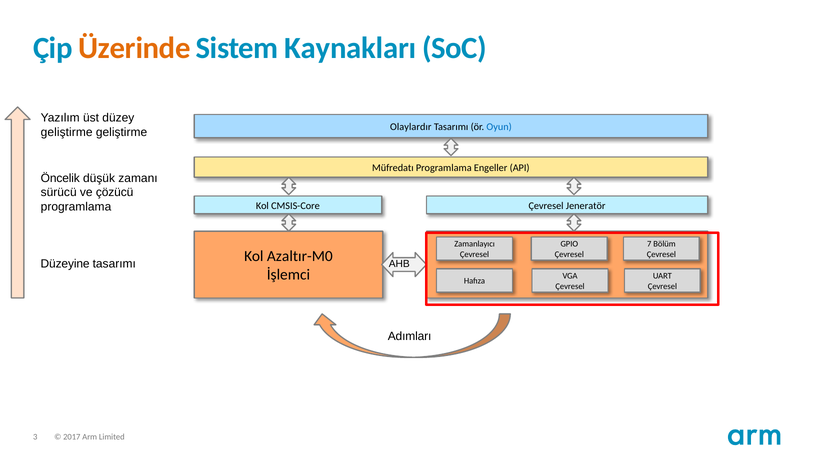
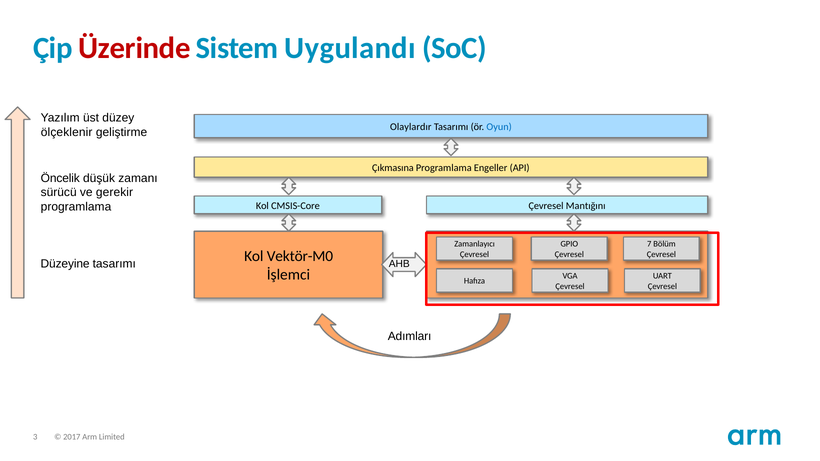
Üzerinde colour: orange -> red (134, 48)
Kaynakları: Kaynakları -> Uygulandı (350, 48)
geliştirme: geliştirme -> ölçeklenir (67, 132)
Müfredatı: Müfredatı -> Çıkmasına (393, 168)
çözücü: çözücü -> gerekir (115, 193)
Jeneratör: Jeneratör -> Mantığını (586, 206)
Azaltır-M0: Azaltır-M0 -> Vektör-M0 (300, 257)
